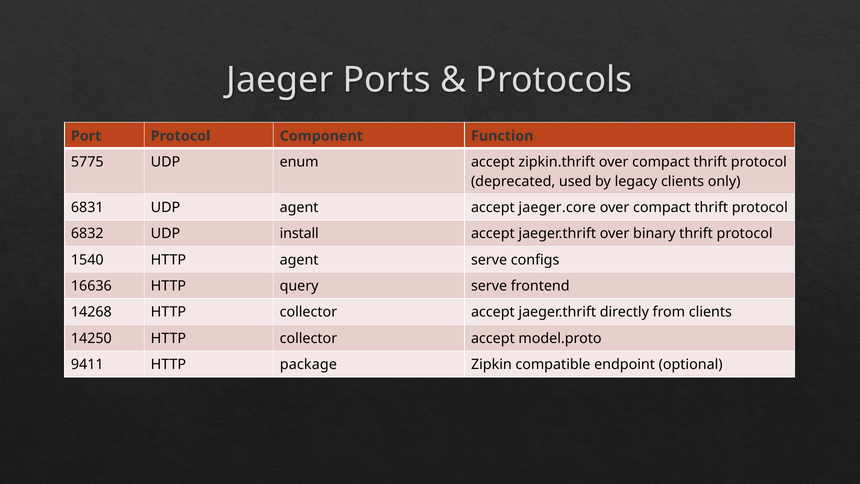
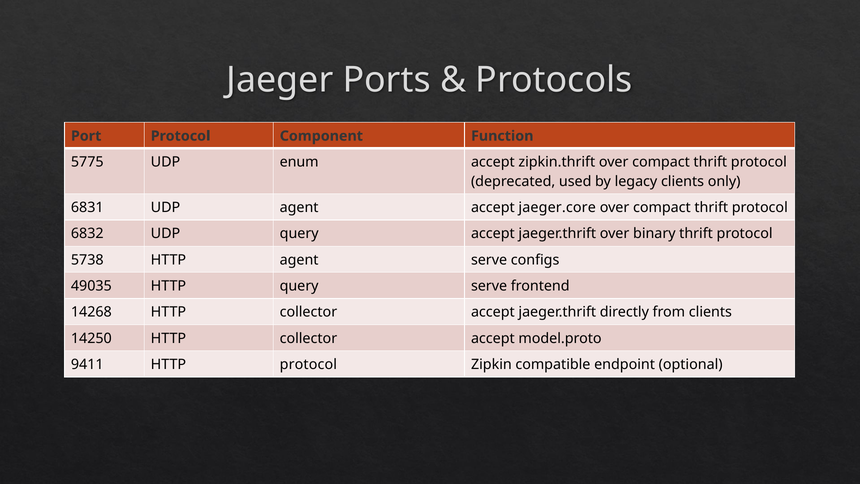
UDP install: install -> query (299, 234)
1540: 1540 -> 5738 (87, 260)
16636: 16636 -> 49035 (91, 286)
HTTP package: package -> protocol (308, 364)
